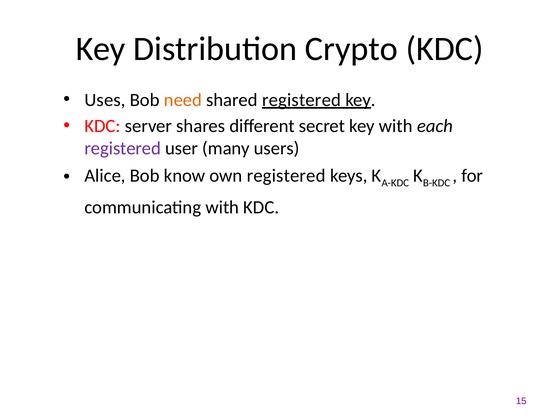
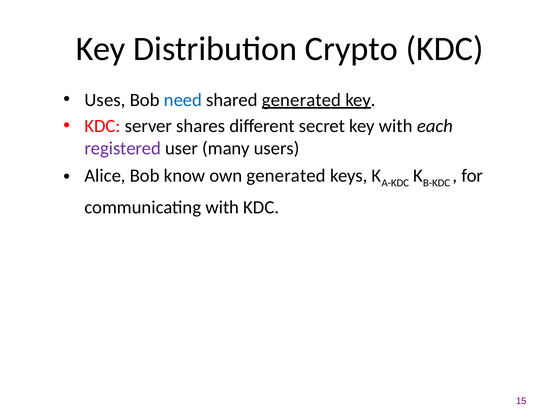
need colour: orange -> blue (183, 100)
shared registered: registered -> generated (302, 100)
own registered: registered -> generated (286, 176)
